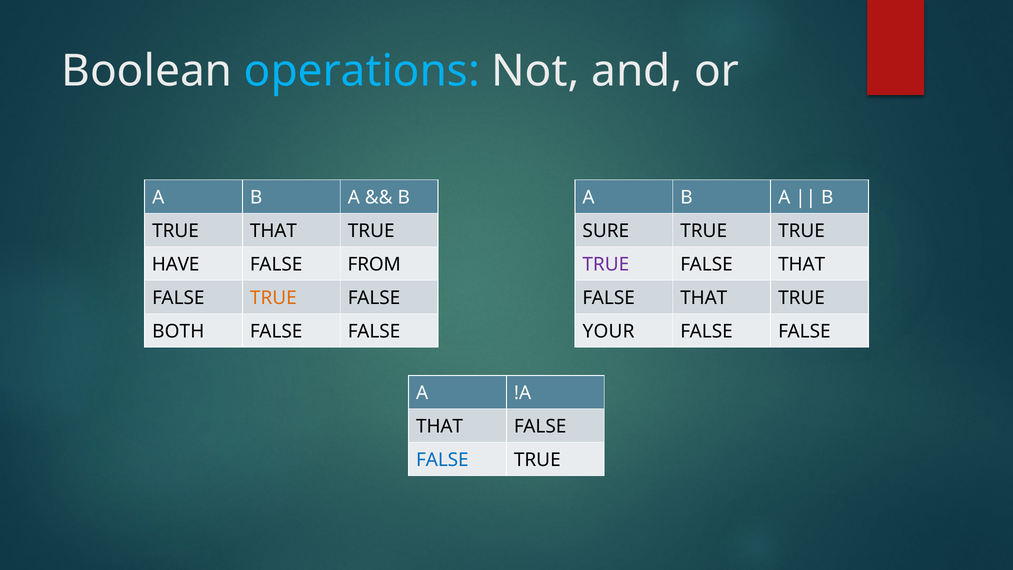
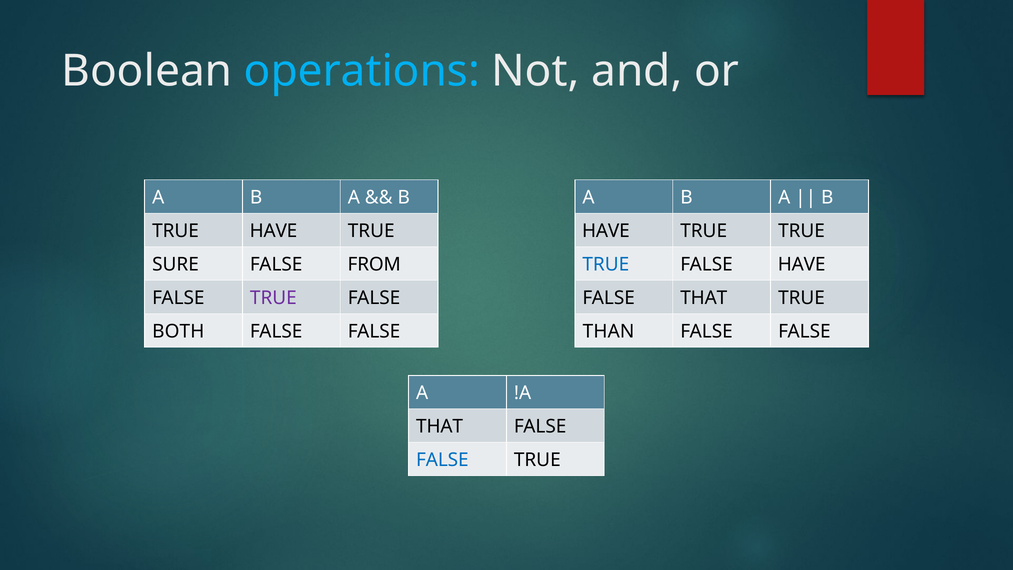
TRUE THAT: THAT -> HAVE (273, 231)
SURE: SURE -> HAVE (606, 231)
HAVE: HAVE -> SURE (175, 264)
TRUE colour: purple -> blue (606, 264)
THAT: THAT -> HAVE (802, 264)
TRUE colour: orange -> purple (273, 298)
YOUR: YOUR -> THAN (609, 331)
